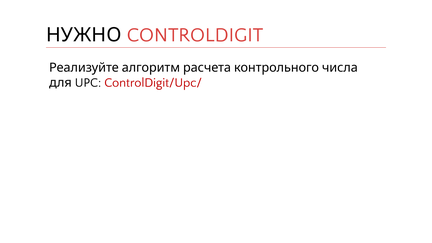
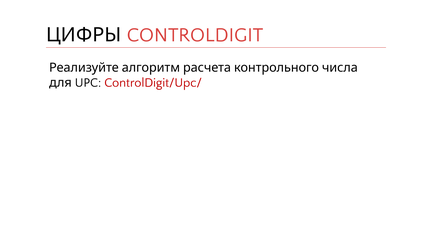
НУЖНО: НУЖНО -> ЦИФРЫ (84, 35)
